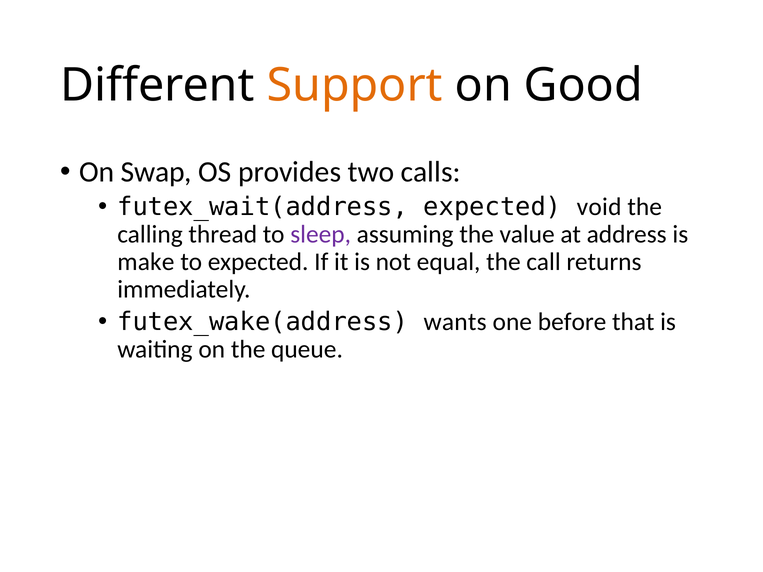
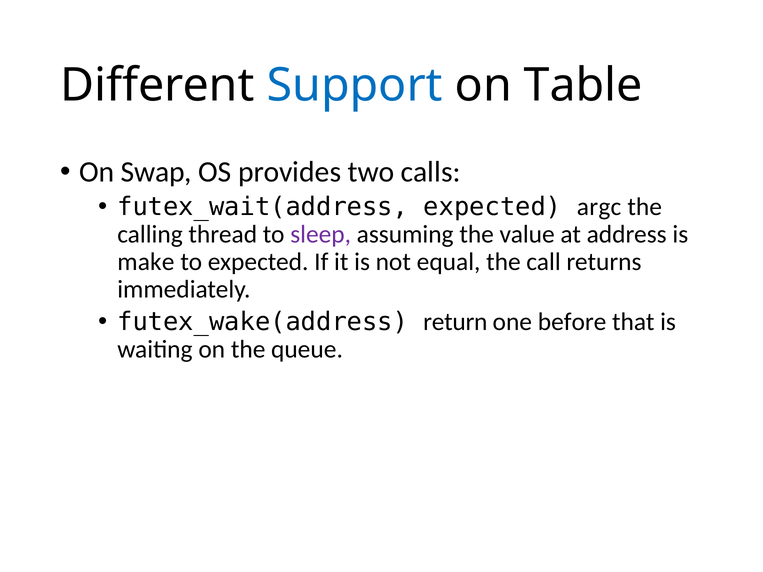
Support colour: orange -> blue (355, 85)
Good: Good -> Table (583, 85)
void: void -> argc (599, 207)
wants: wants -> return (455, 322)
